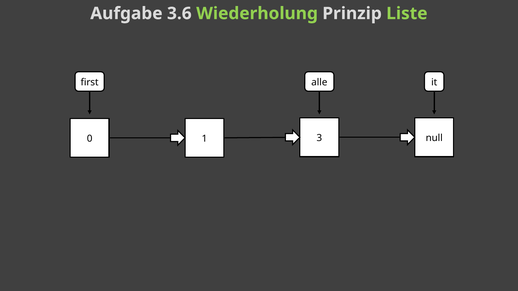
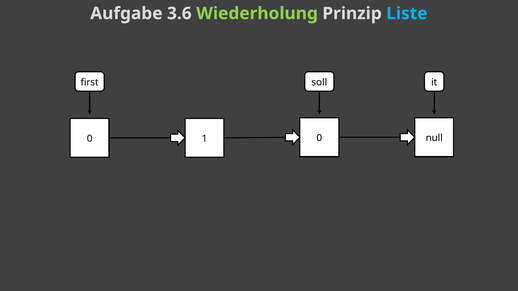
Liste colour: light green -> light blue (407, 13)
alle: alle -> soll (319, 82)
0 3: 3 -> 0 (319, 138)
